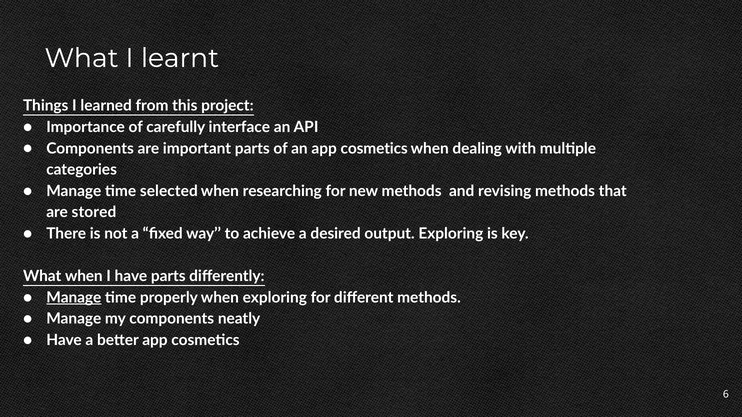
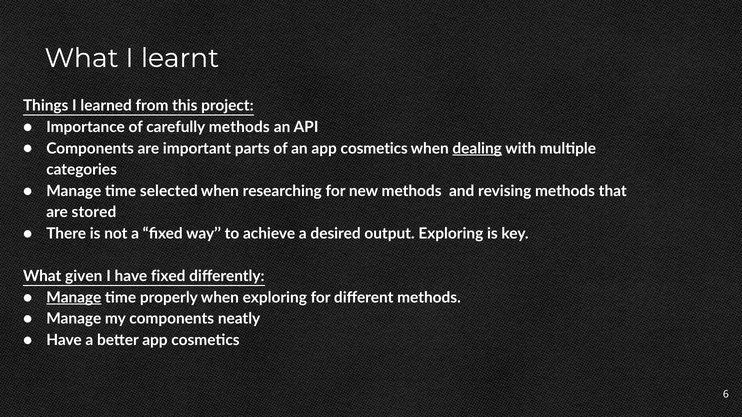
carefully interface: interface -> methods (239, 127)
dealing underline: none -> present (477, 149)
What when: when -> given (84, 277)
have parts: parts -> fixed (168, 277)
